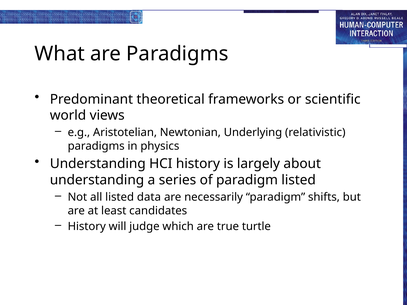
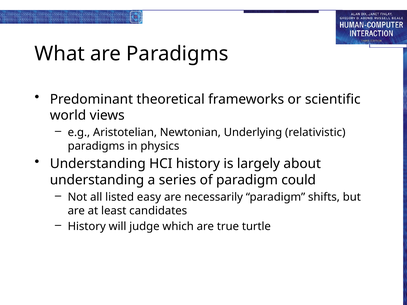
paradigm listed: listed -> could (299, 180)
data: data -> easy (149, 197)
